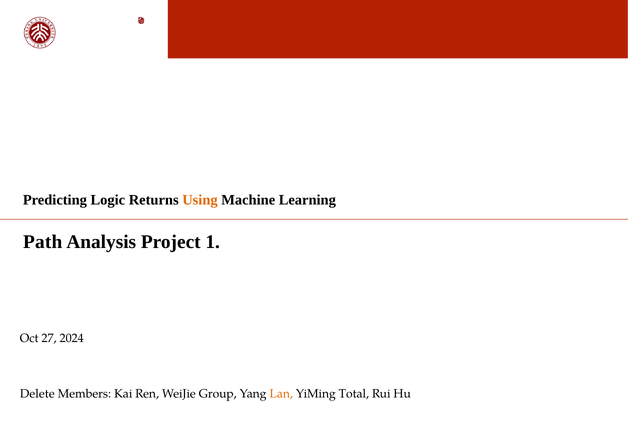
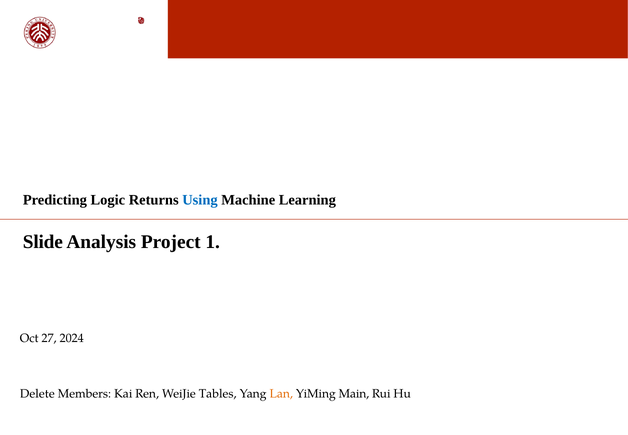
Using colour: orange -> blue (200, 200)
Path: Path -> Slide (43, 242)
Group: Group -> Tables (218, 394)
Total: Total -> Main (354, 394)
